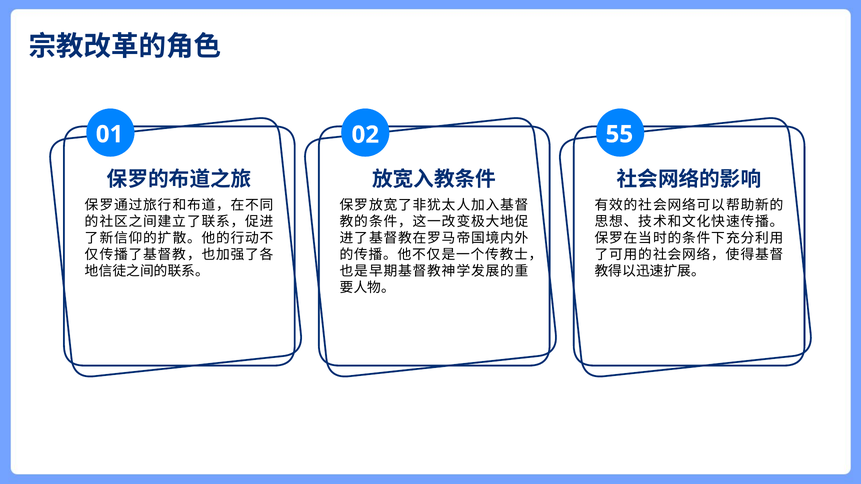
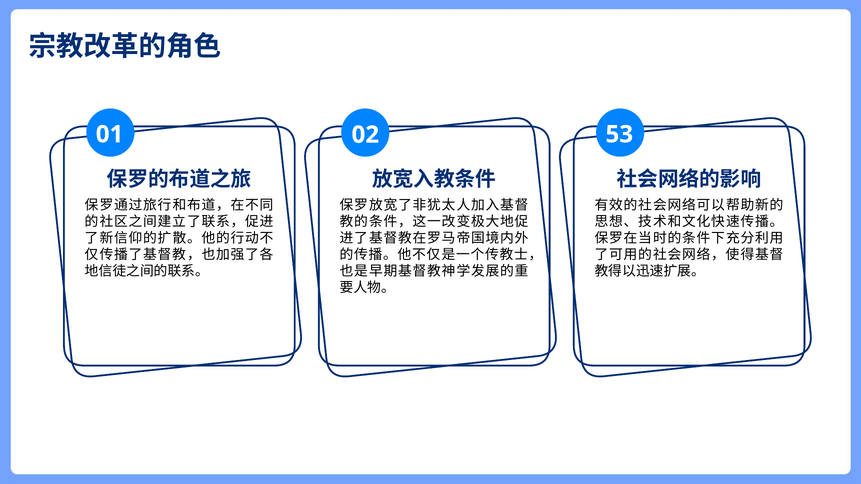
55: 55 -> 53 (619, 134)
